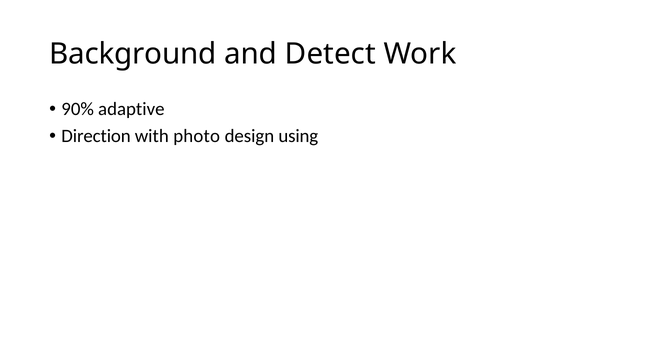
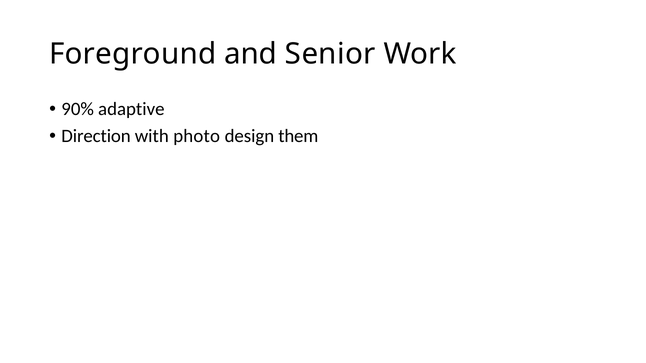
Background: Background -> Foreground (133, 54)
Detect: Detect -> Senior (330, 54)
using: using -> them (298, 136)
